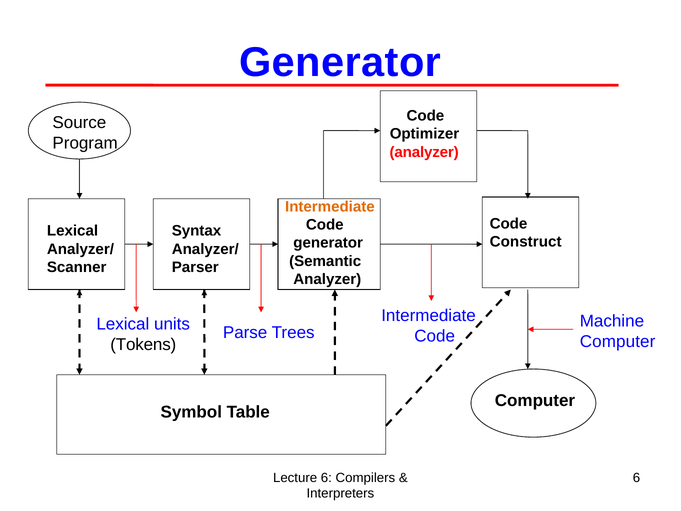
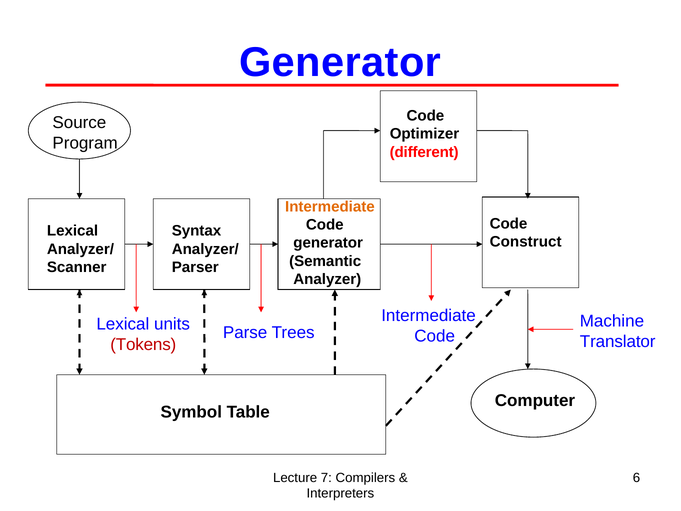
analyzer: analyzer -> different (424, 152)
Computer: Computer -> Translator (618, 342)
Tokens colour: black -> red (143, 344)
Lecture 6: 6 -> 7 (326, 477)
